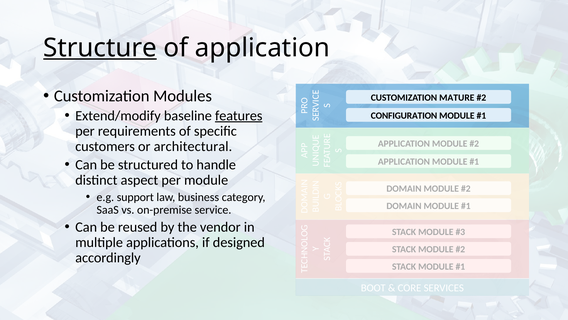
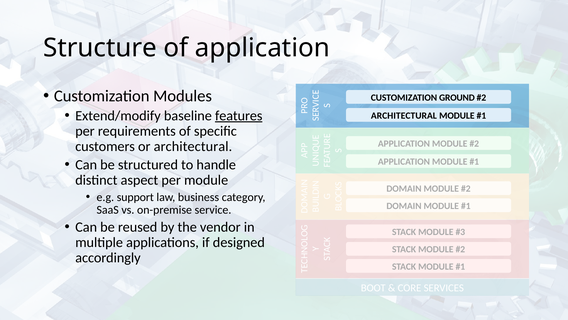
Structure underline: present -> none (100, 48)
MATURE: MATURE -> GROUND (457, 97)
CONFIGURATION: CONFIGURATION -> ARCHITECTURAL (404, 115)
